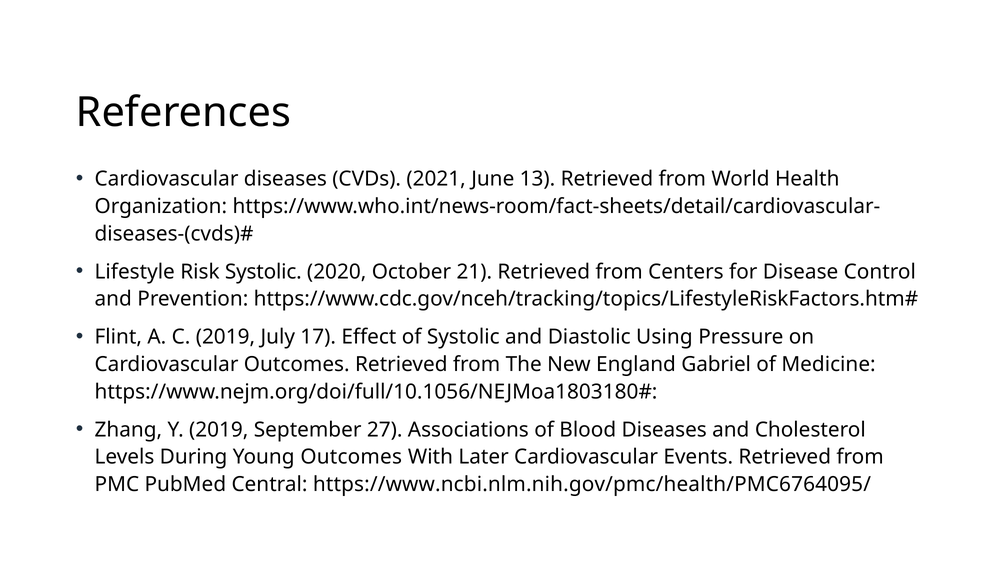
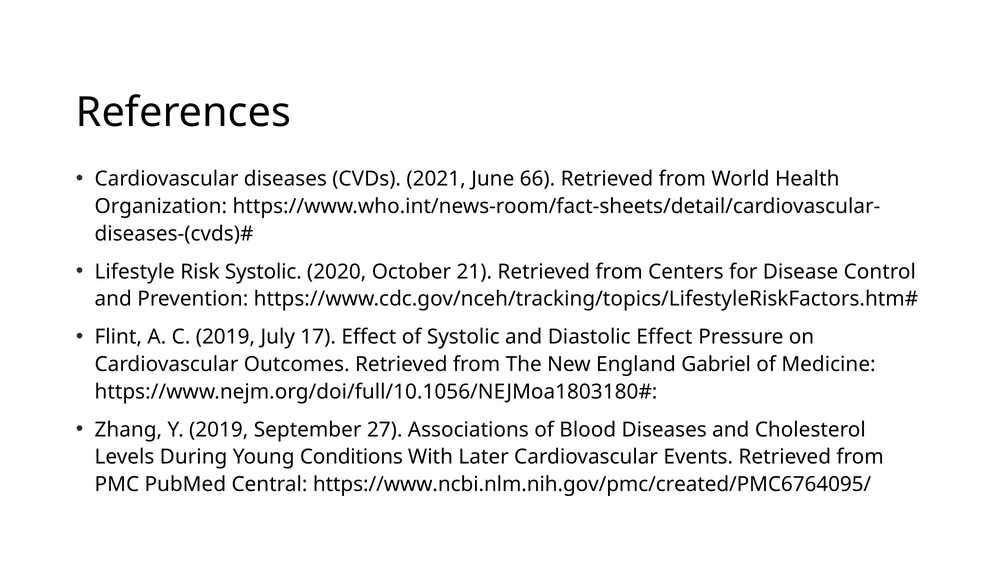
13: 13 -> 66 (537, 179)
Diastolic Using: Using -> Effect (664, 337)
Young Outcomes: Outcomes -> Conditions (351, 457)
https://www.ncbi.nlm.nih.gov/pmc/health/PMC6764095/: https://www.ncbi.nlm.nih.gov/pmc/health/PMC6764095/ -> https://www.ncbi.nlm.nih.gov/pmc/created/PMC6764095/ (592, 484)
